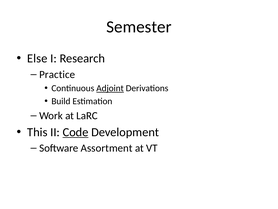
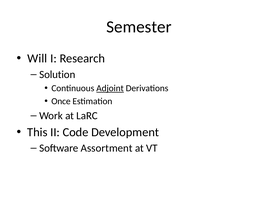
Else: Else -> Will (37, 58)
Practice: Practice -> Solution (57, 74)
Build: Build -> Once (61, 101)
Code underline: present -> none (76, 132)
